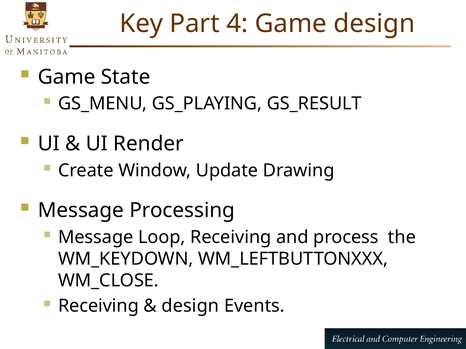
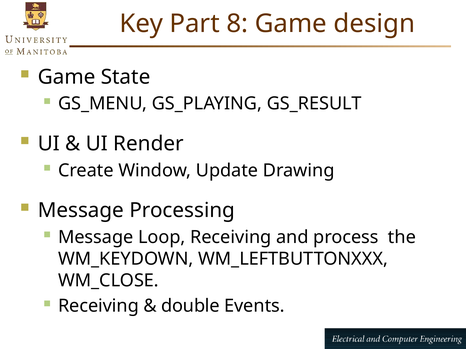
4: 4 -> 8 (237, 24)
design: design -> double (190, 306)
